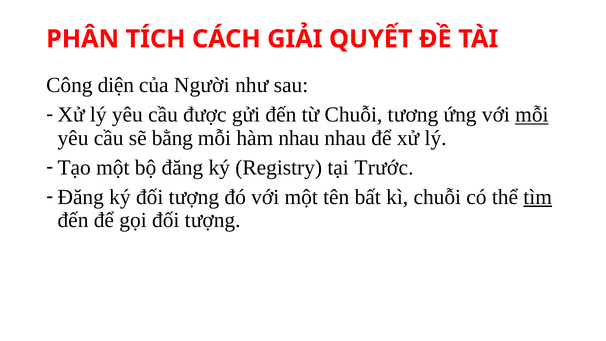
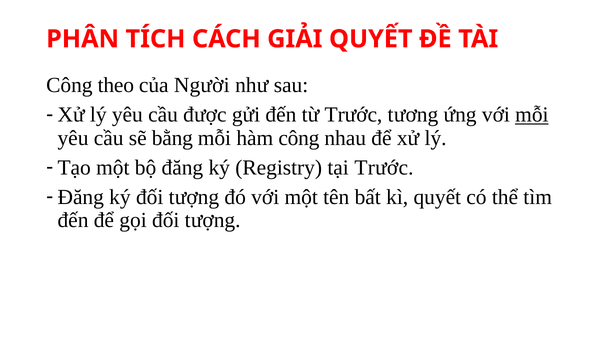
diện: diện -> theo (116, 85)
từ Chuỗi: Chuỗi -> Trước (353, 115)
hàm nhau: nhau -> công (299, 138)
kì chuỗi: chuỗi -> quyết (437, 197)
tìm underline: present -> none (538, 197)
